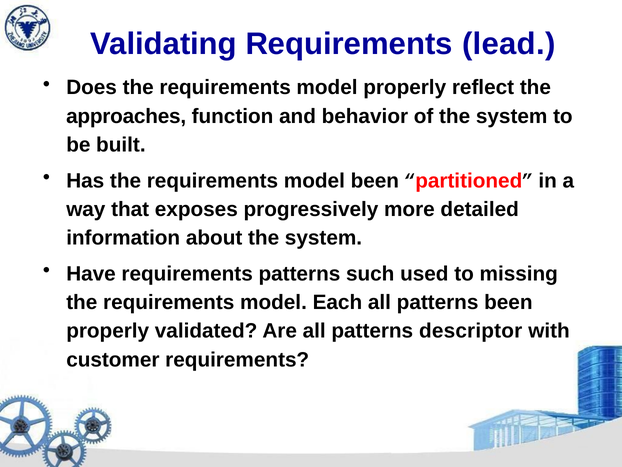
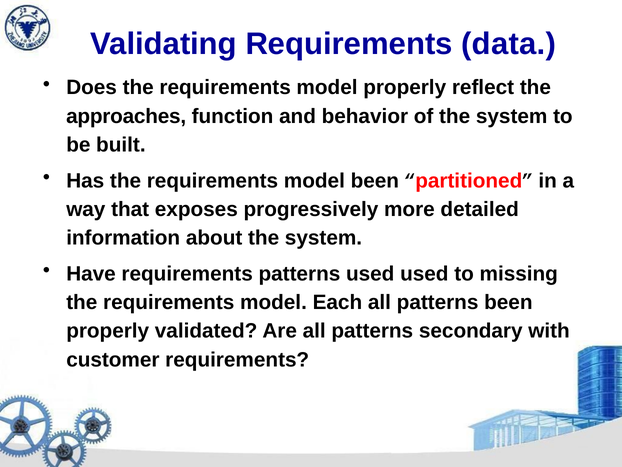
lead: lead -> data (509, 44)
patterns such: such -> used (370, 274)
descriptor: descriptor -> secondary (471, 331)
